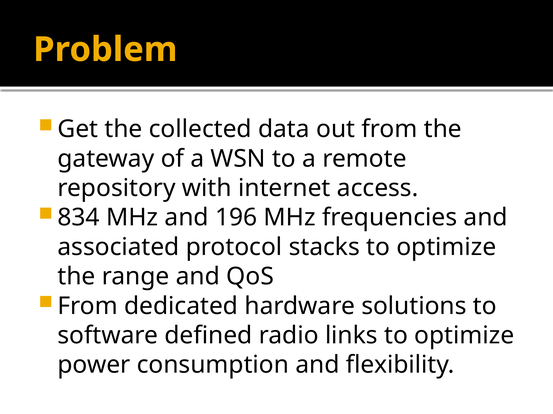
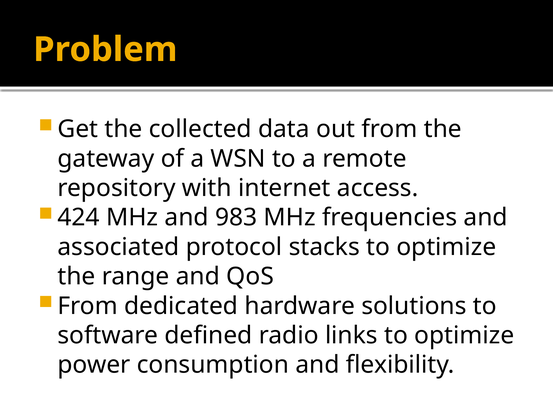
834: 834 -> 424 (79, 218)
196: 196 -> 983 (236, 218)
